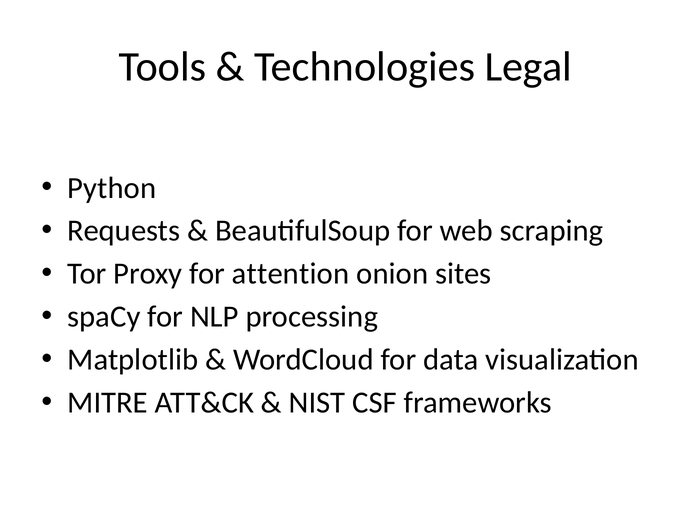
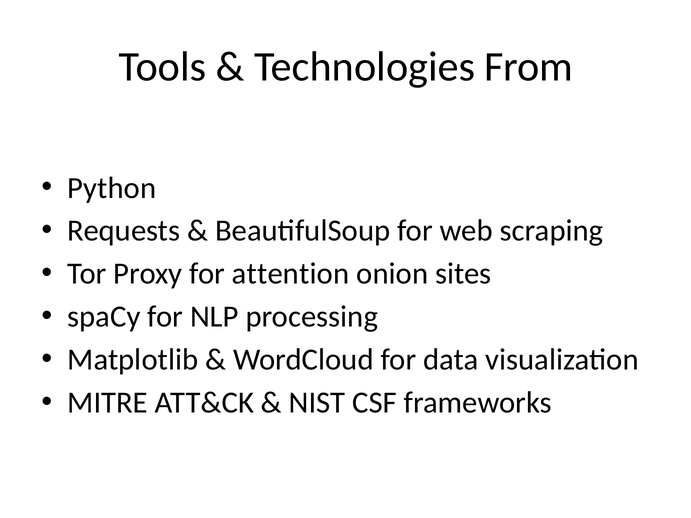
Legal: Legal -> From (529, 67)
